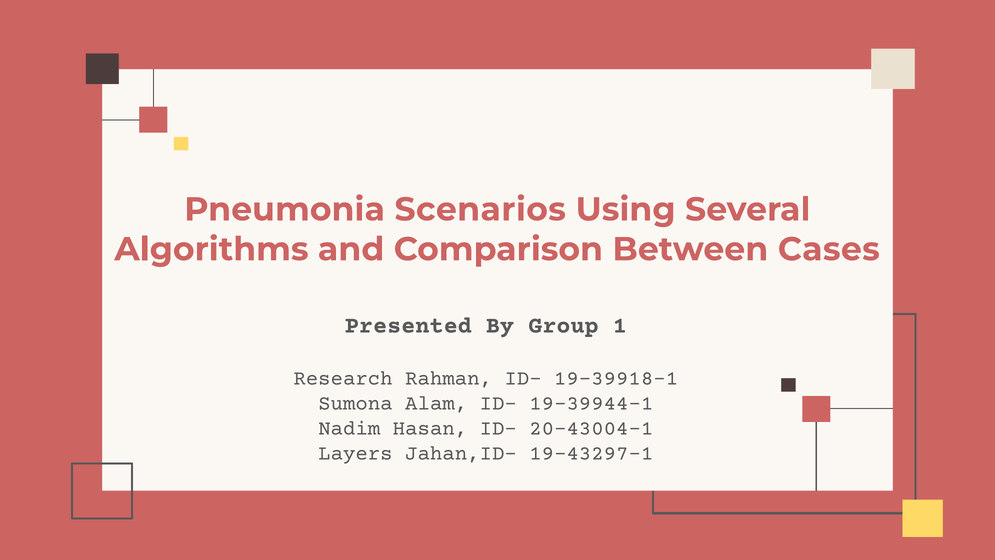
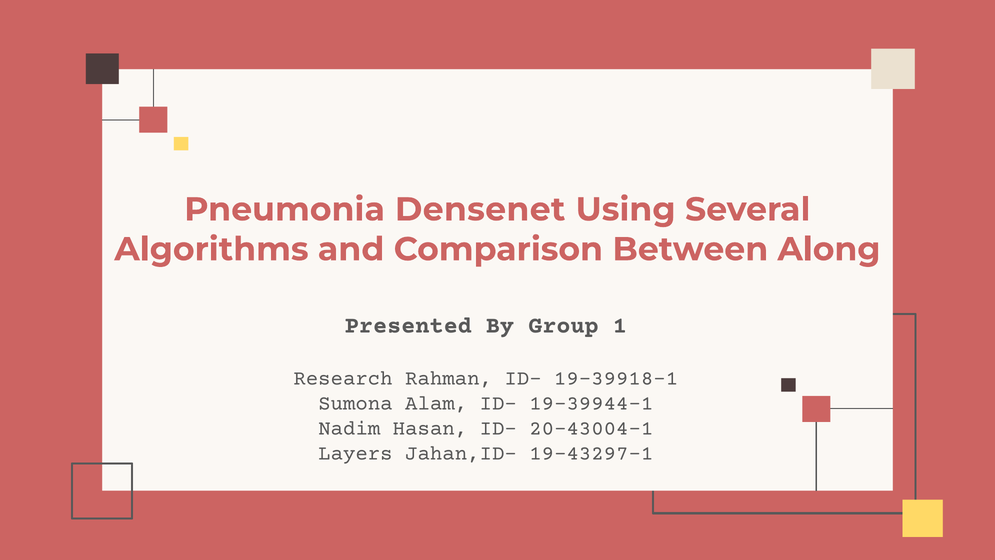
Scenarios: Scenarios -> Densenet (480, 209)
Cases: Cases -> Along (829, 249)
